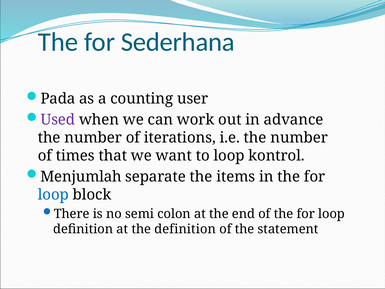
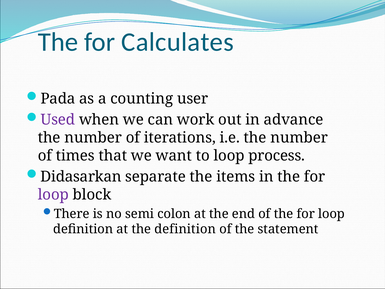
Sederhana: Sederhana -> Calculates (177, 42)
kontrol: kontrol -> process (277, 156)
Menjumlah: Menjumlah -> Didasarkan (81, 176)
loop colour: blue -> purple (53, 194)
